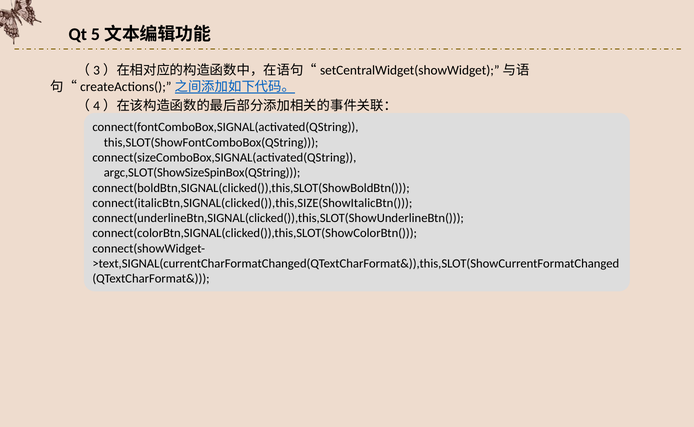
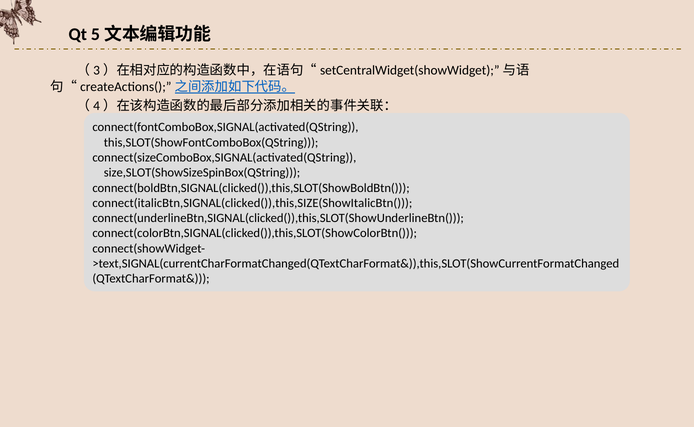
argc,SLOT(ShowSizeSpinBox(QString: argc,SLOT(ShowSizeSpinBox(QString -> size,SLOT(ShowSizeSpinBox(QString (202, 173)
